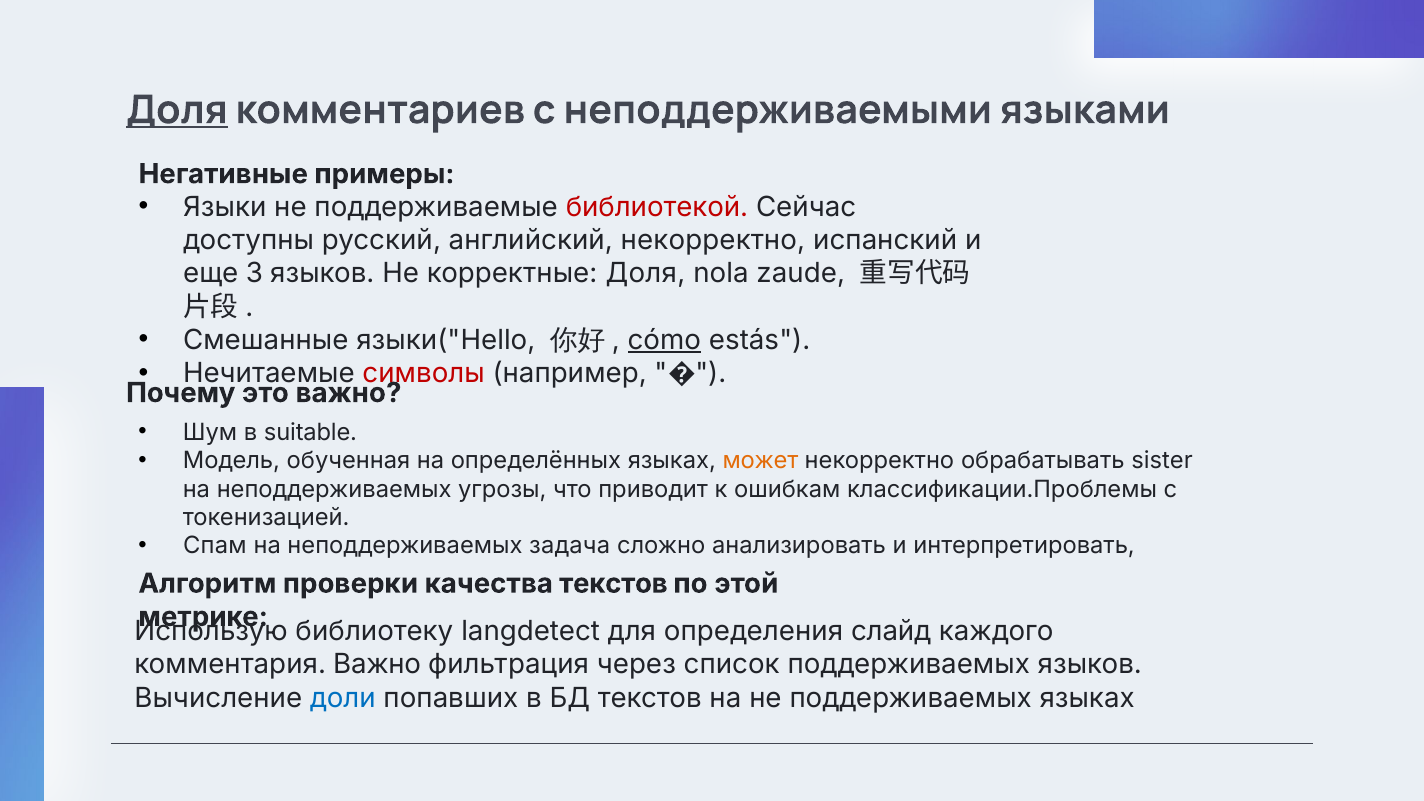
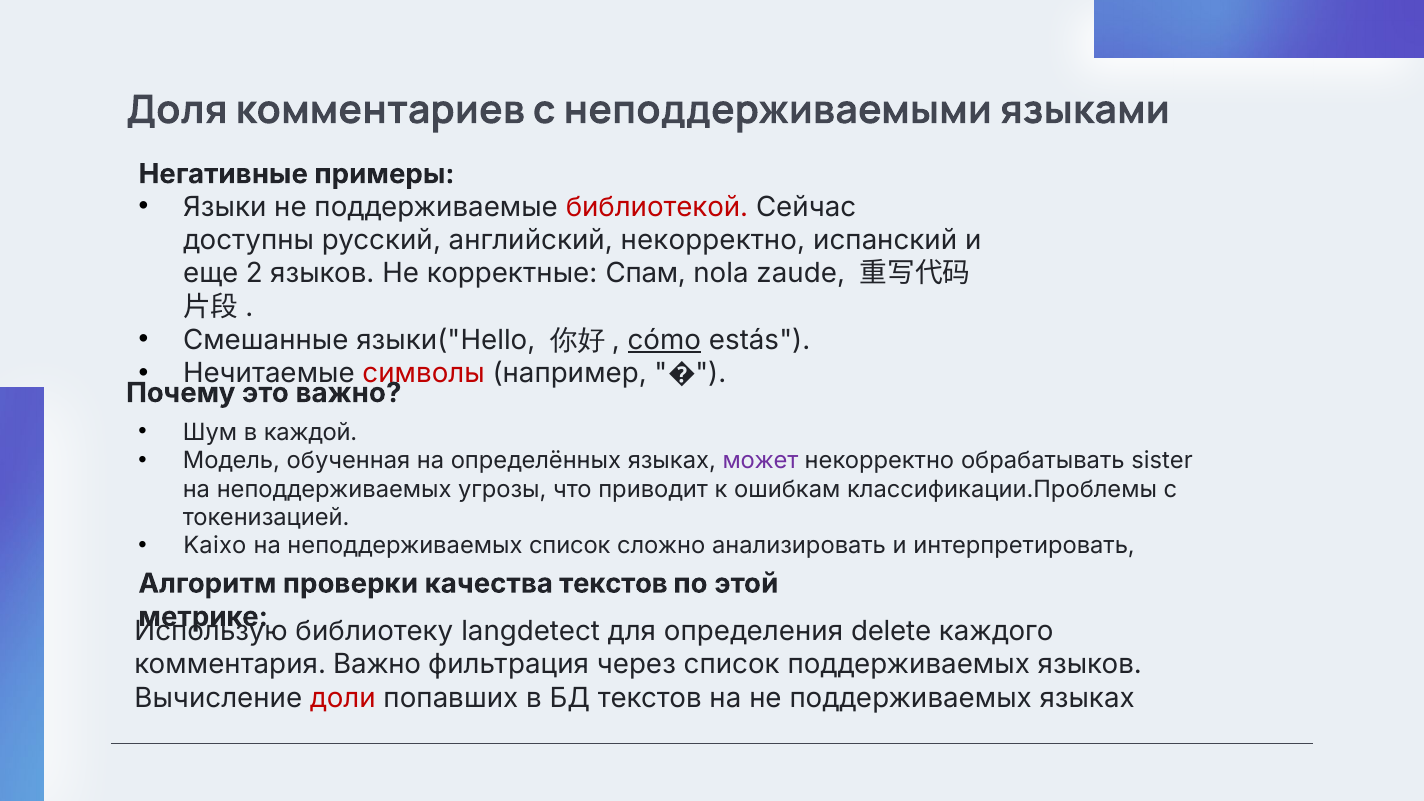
Доля underline: present -> none (177, 110)
3: 3 -> 2 (254, 274)
корректные Доля: Доля -> Спам (646, 274)
suitable: suitable -> каждой (311, 432)
может colour: orange -> purple (760, 461)
Спам: Спам -> Kaixo (215, 546)
неподдерживаемых задача: задача -> список (570, 546)
слайд: слайд -> delete (891, 632)
доли colour: blue -> red (343, 698)
